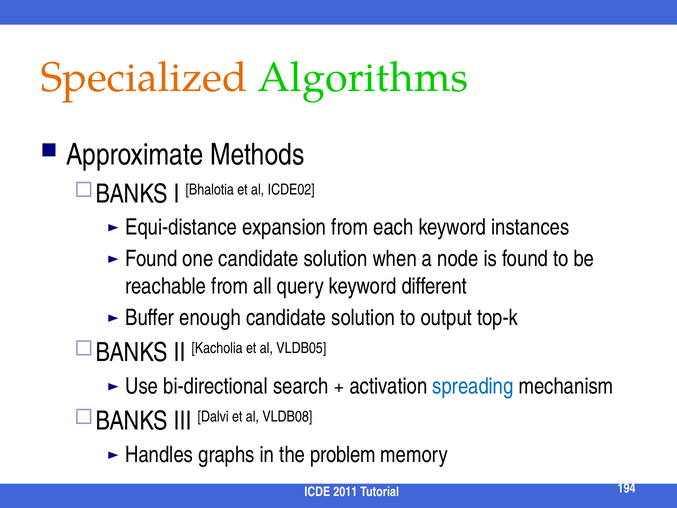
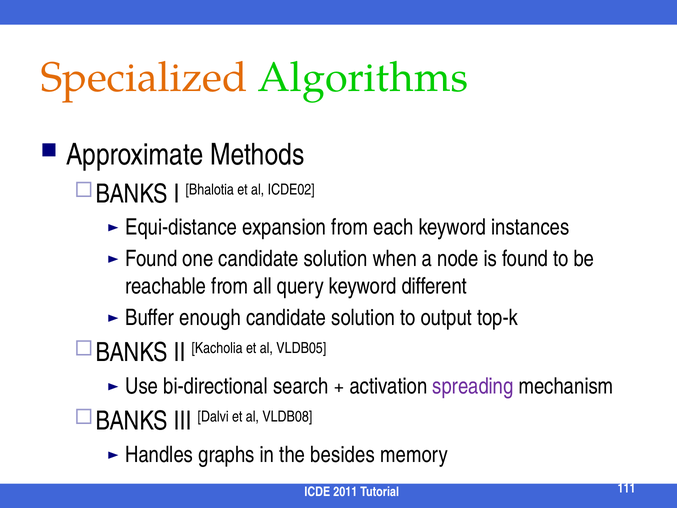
spreading colour: blue -> purple (473, 386)
problem: problem -> besides (343, 455)
194: 194 -> 111 (627, 488)
